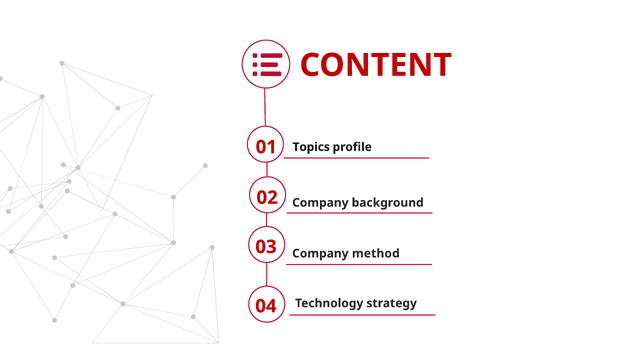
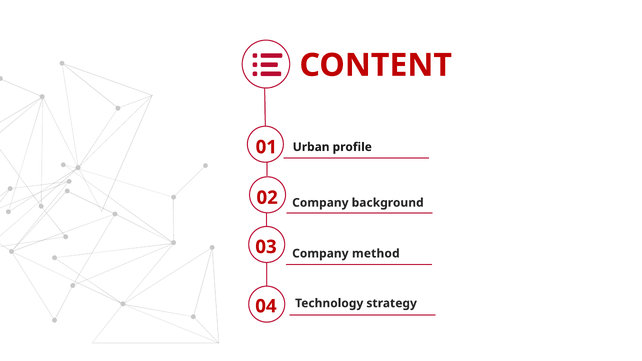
Topics: Topics -> Urban (311, 147)
